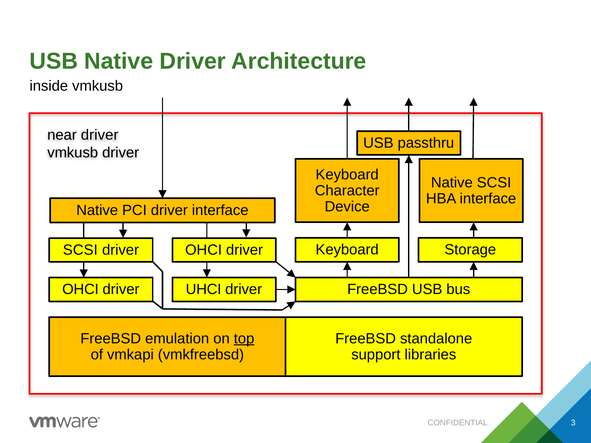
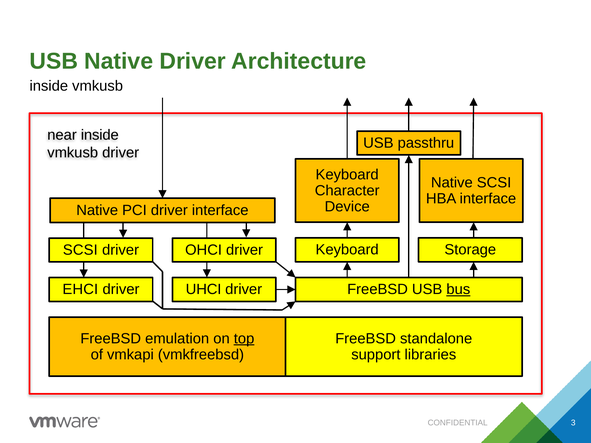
near driver: driver -> inside (100, 135)
OHCI: OHCI -> EHCI (80, 290)
bus underline: none -> present (458, 290)
